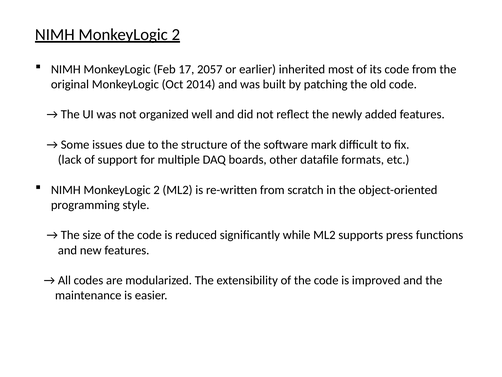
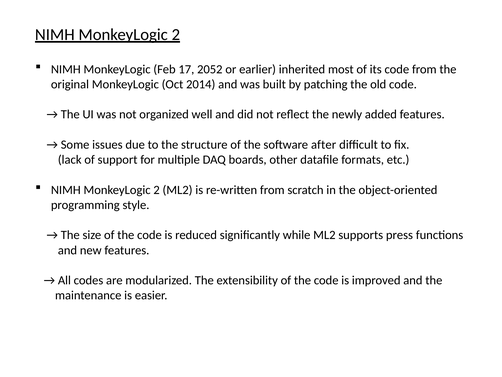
2057: 2057 -> 2052 (210, 69)
mark: mark -> after (324, 144)
